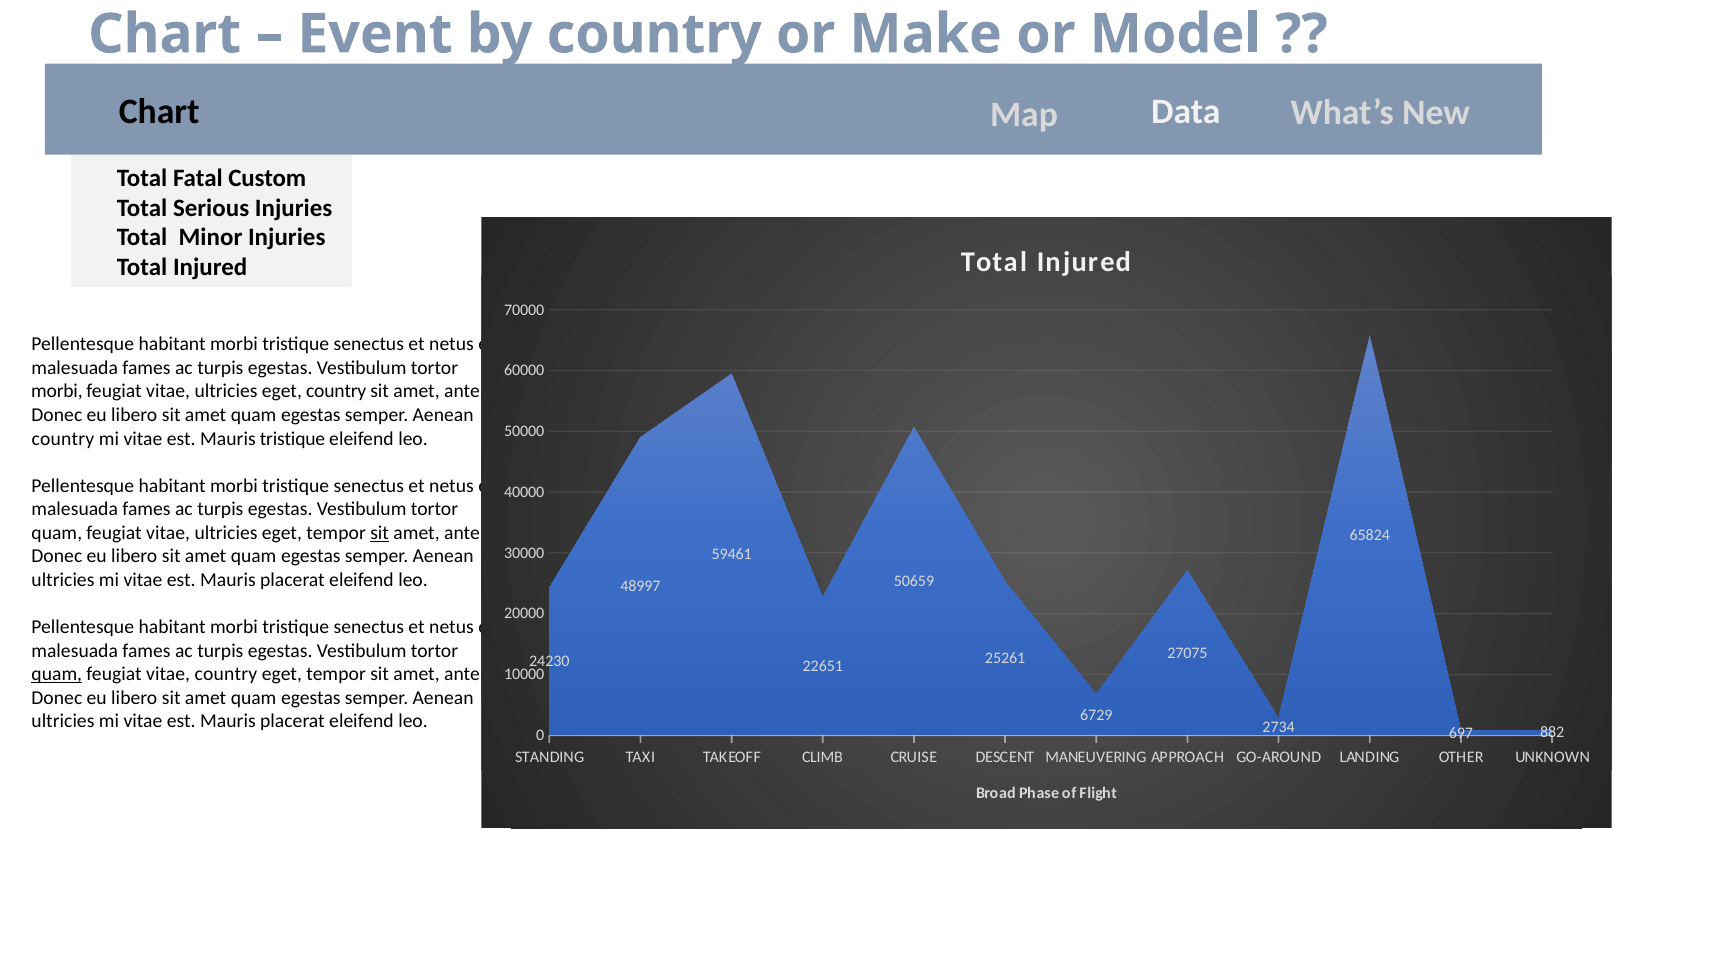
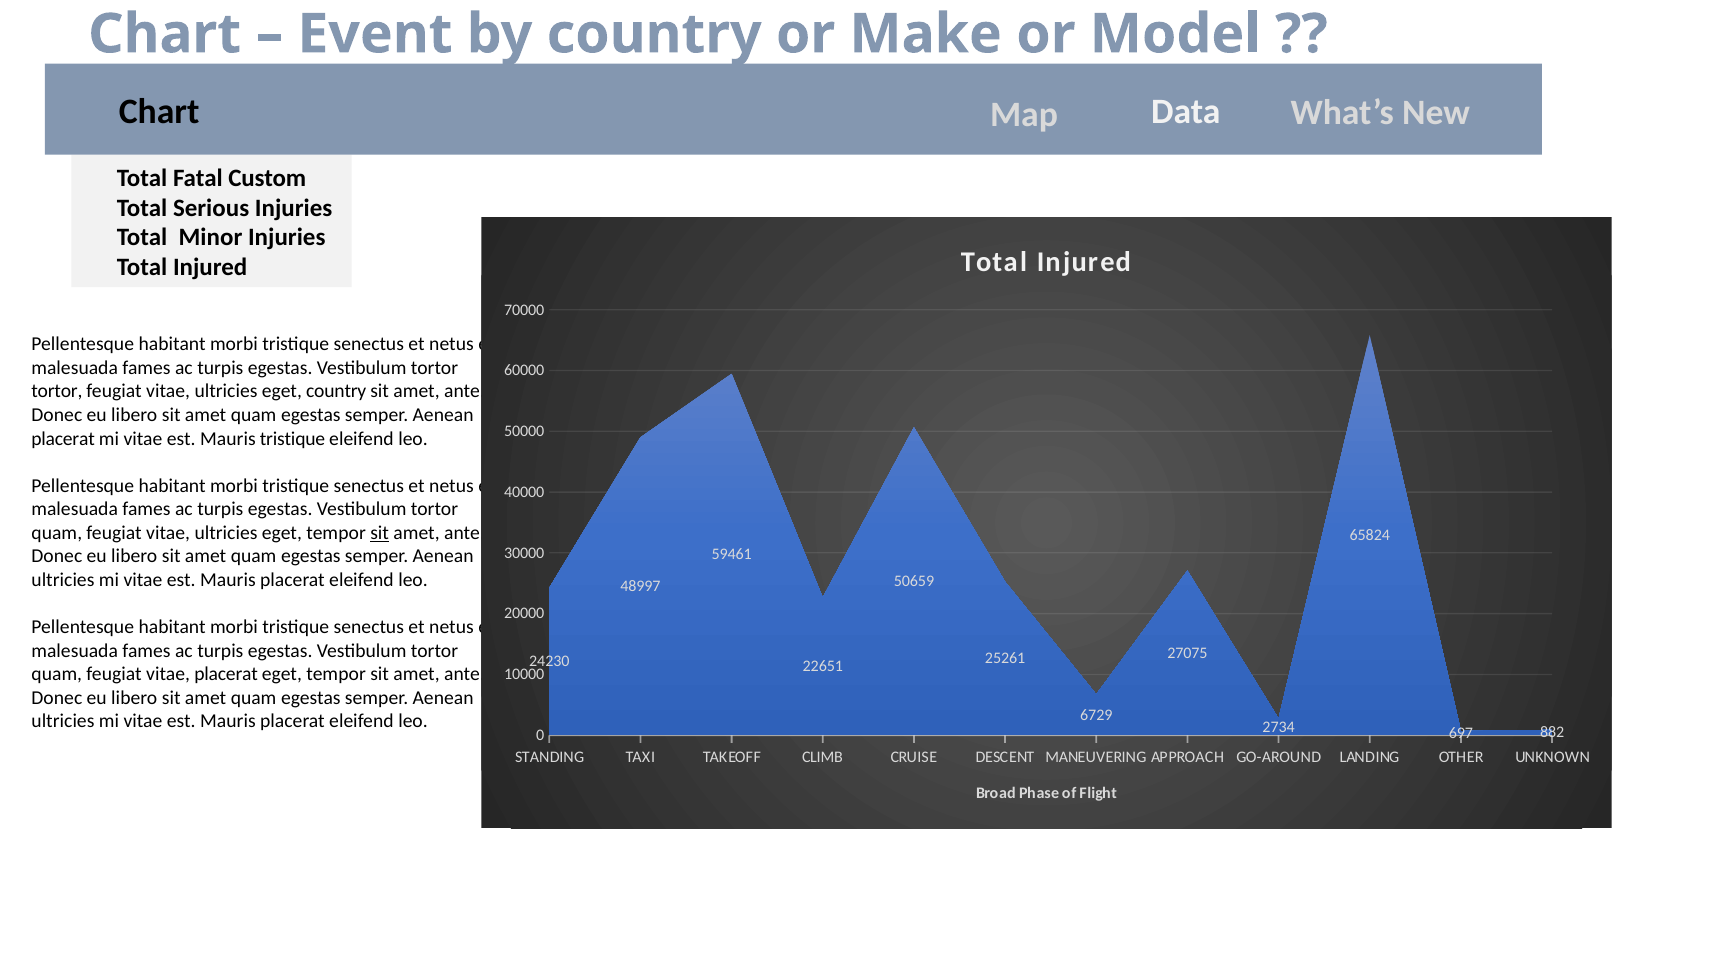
morbi: morbi -> tortor (57, 392)
country: country -> placerat (63, 439)
quam underline: present -> none (57, 674)
vitae country: country -> placerat (226, 674)
